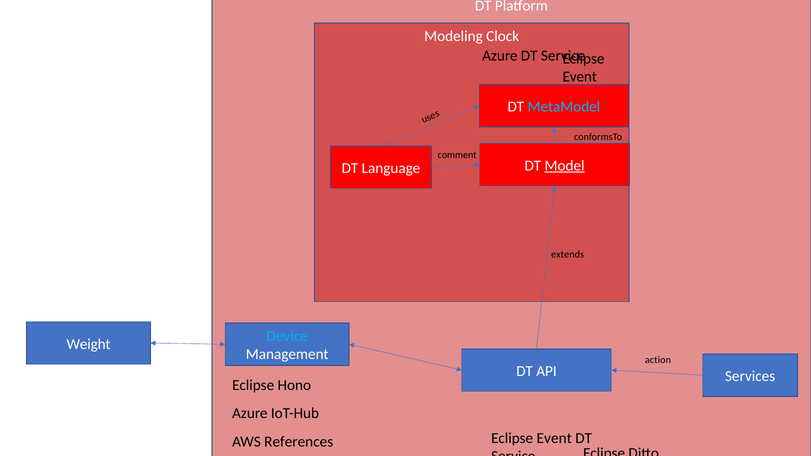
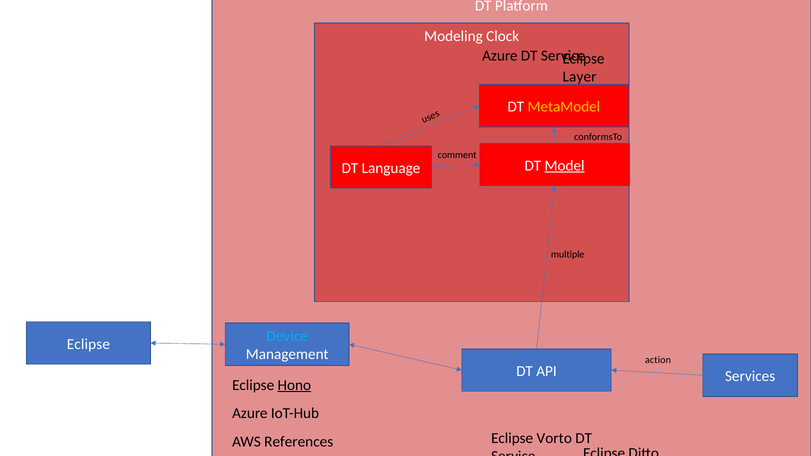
Event: Event -> Layer (580, 77)
MetaModel colour: light blue -> yellow (564, 107)
extends: extends -> multiple (568, 255)
Weight: Weight -> Eclipse (88, 344)
Hono underline: none -> present (294, 385)
Event: Event -> Vorto (554, 438)
